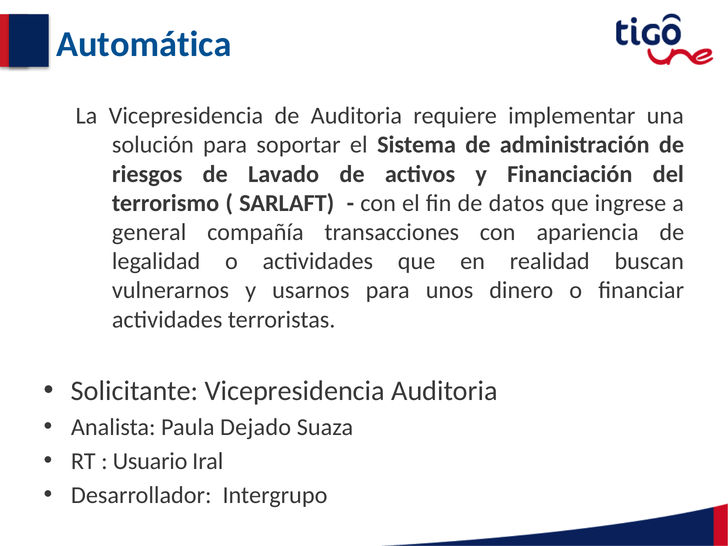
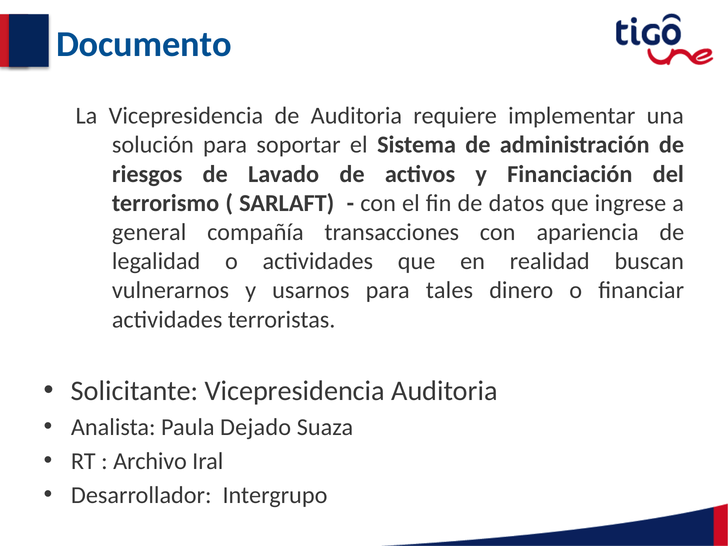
Automática: Automática -> Documento (144, 44)
unos: unos -> tales (449, 290)
Usuario: Usuario -> Archivo (150, 461)
